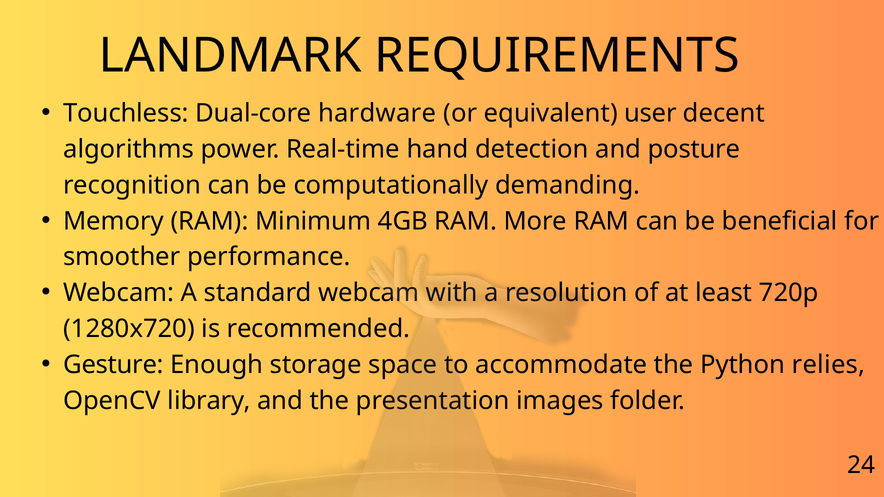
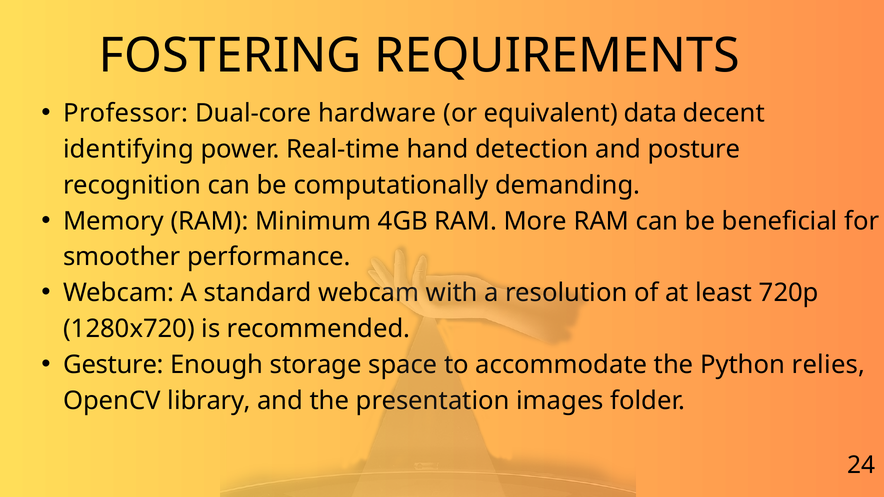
LANDMARK: LANDMARK -> FOSTERING (230, 56)
Touchless: Touchless -> Professor (126, 113)
user: user -> data (650, 113)
algorithms: algorithms -> identifying (129, 149)
